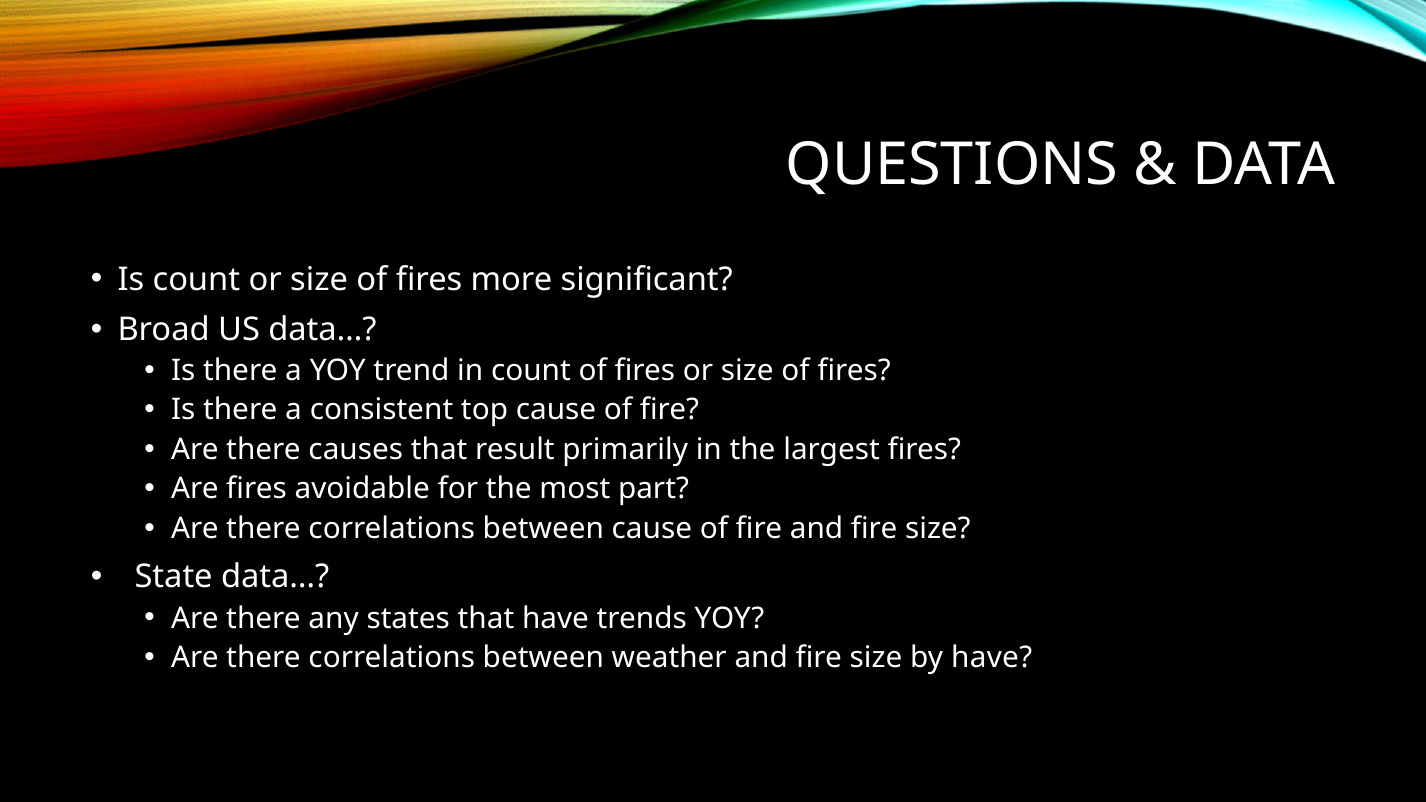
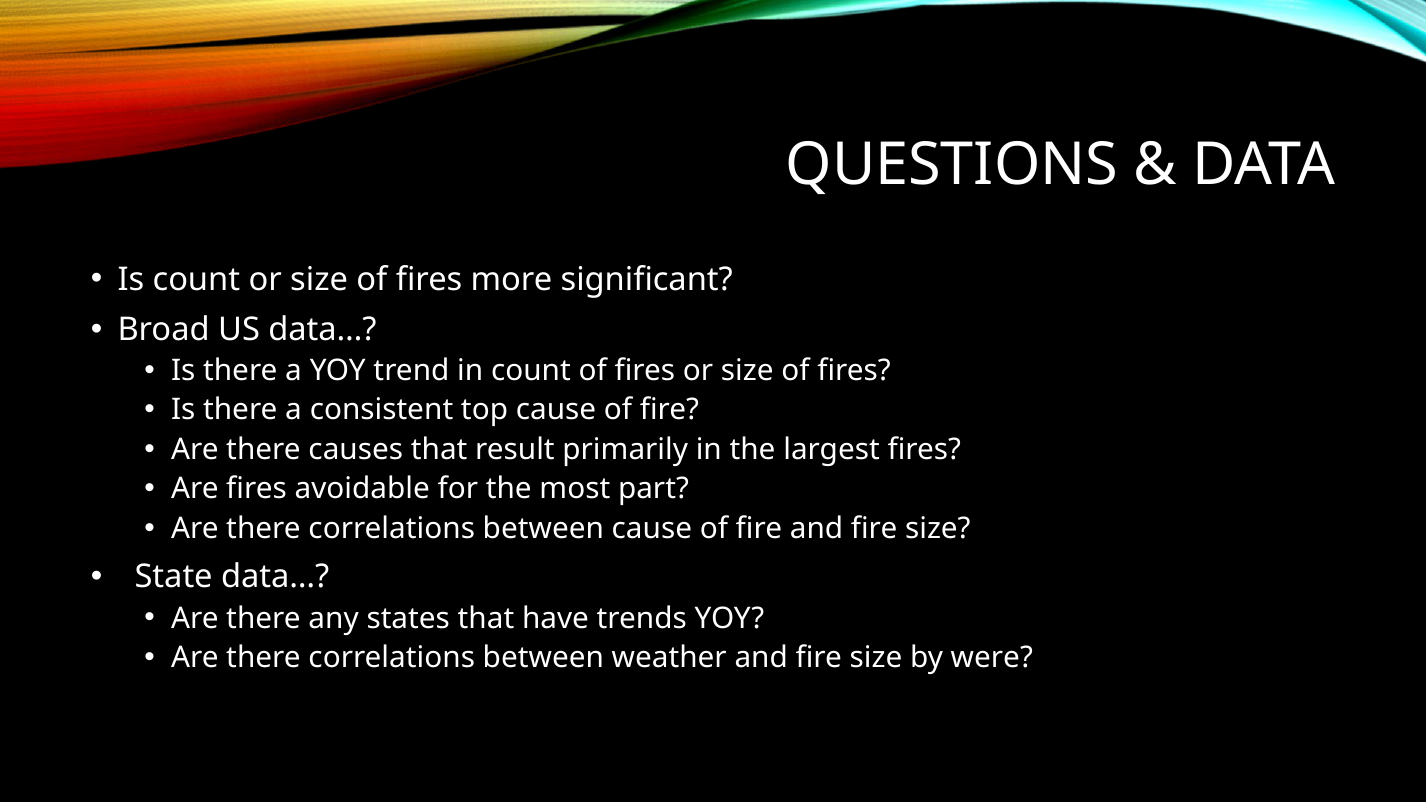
by have: have -> were (992, 658)
